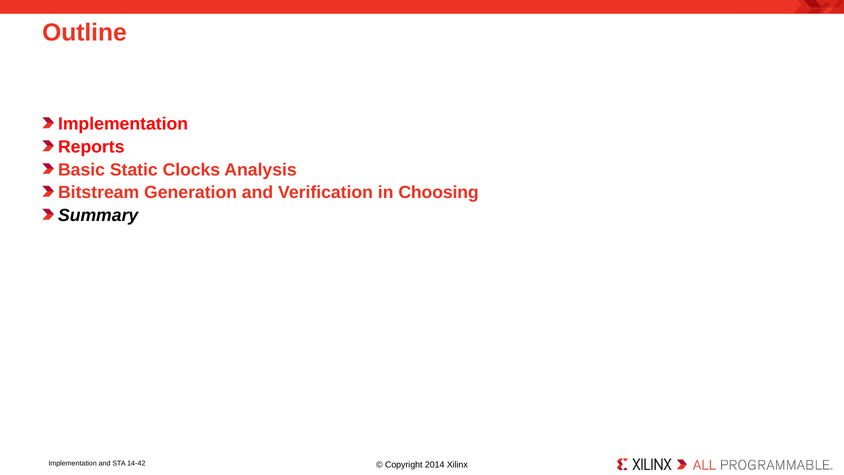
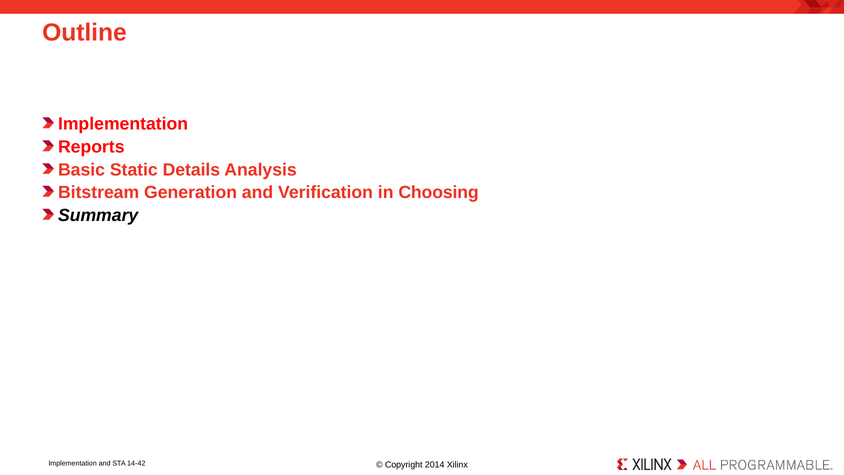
Clocks: Clocks -> Details (191, 170)
